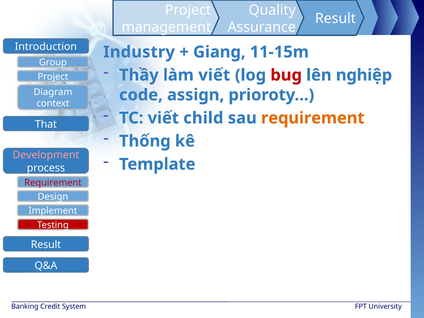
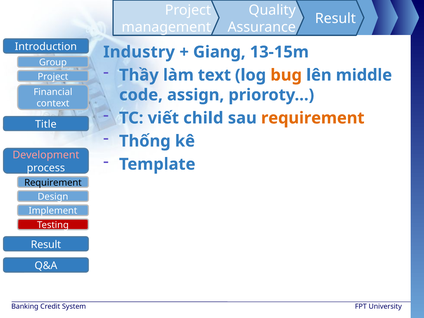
11-15m: 11-15m -> 13-15m (279, 52)
làm viết: viết -> text (214, 75)
bug colour: red -> orange (286, 75)
nghiệp: nghiệp -> middle (364, 75)
Diagram: Diagram -> Financial (53, 92)
That: That -> Title (46, 124)
Requirement colour: red -> black (53, 183)
